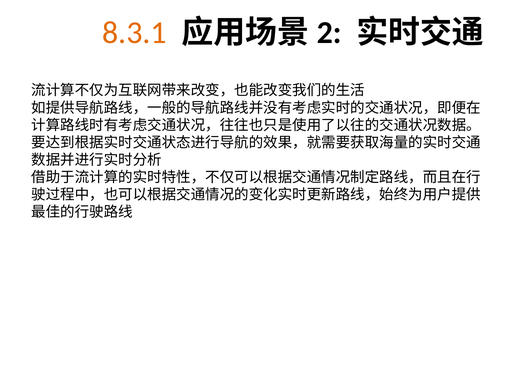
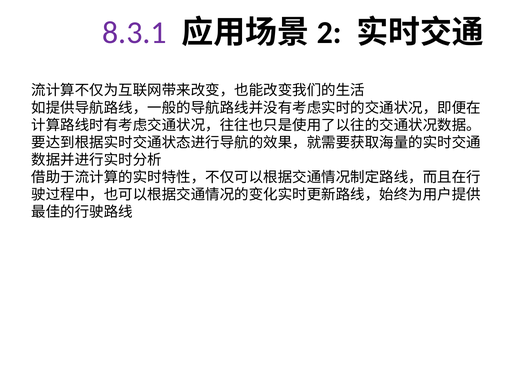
8.3.1 colour: orange -> purple (134, 33)
